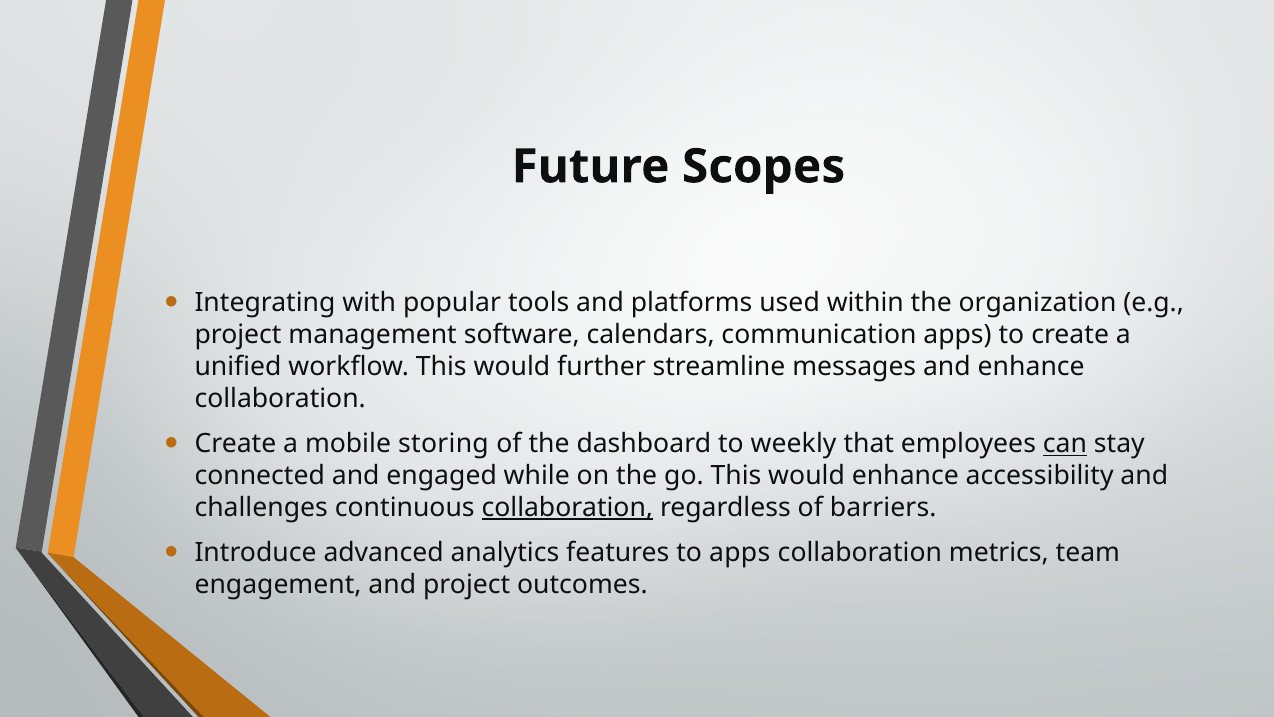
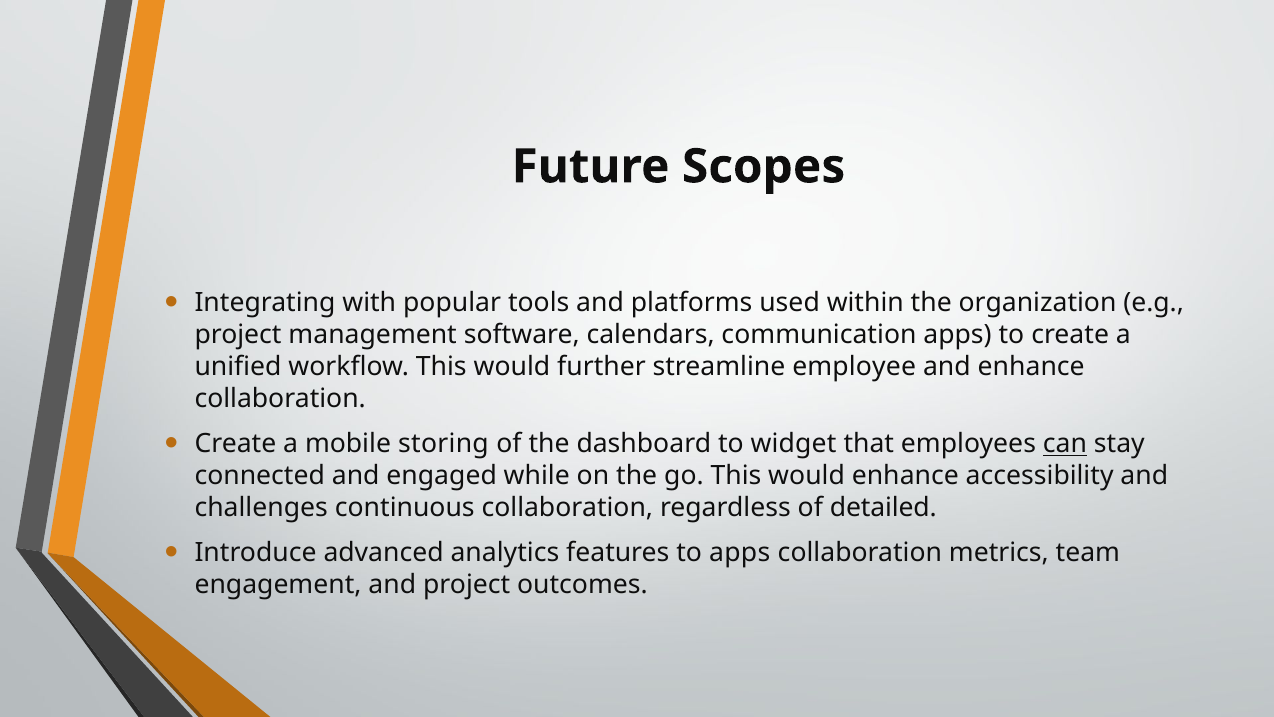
messages: messages -> employee (854, 367)
weekly: weekly -> widget (793, 444)
collaboration underline: present -> none (567, 507)
barriers: barriers -> detailed (883, 507)
